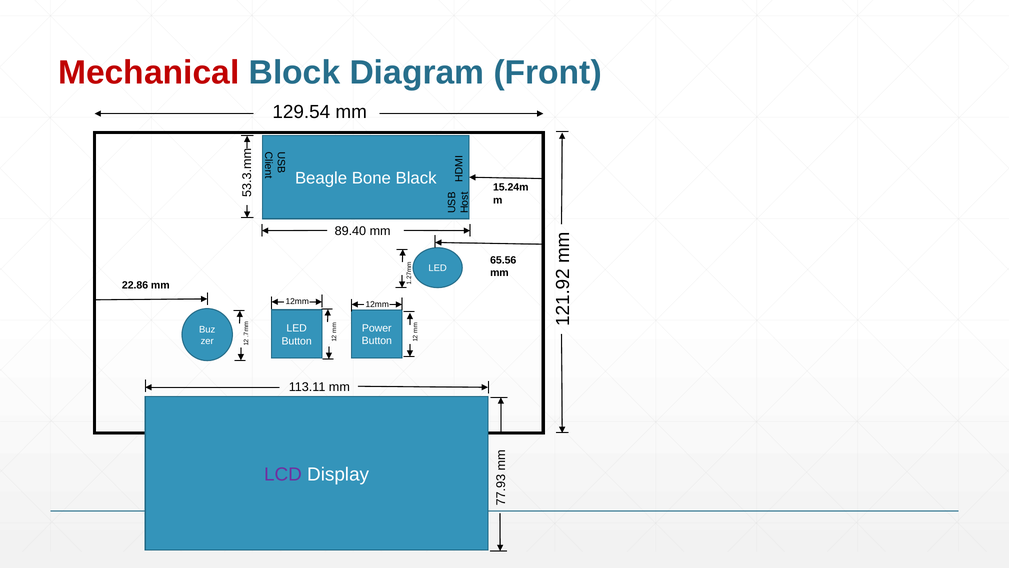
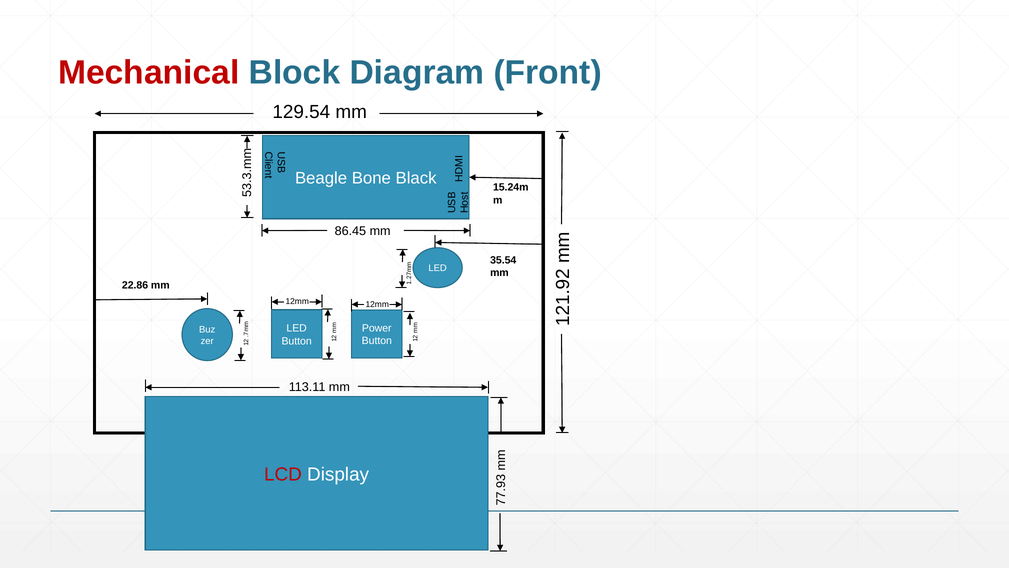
89.40: 89.40 -> 86.45 (350, 231)
65.56: 65.56 -> 35.54 (503, 260)
LCD colour: purple -> red (283, 474)
